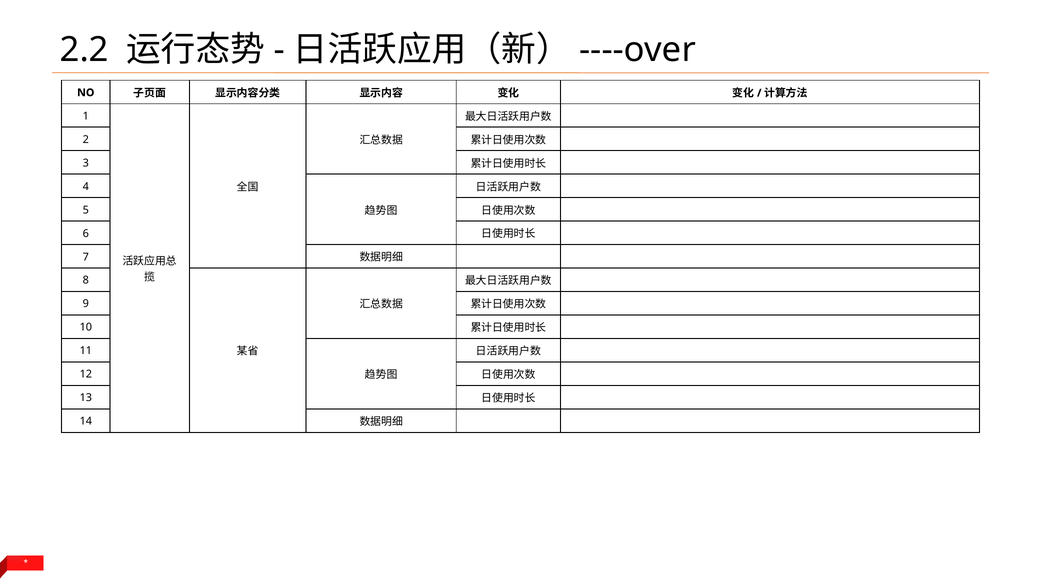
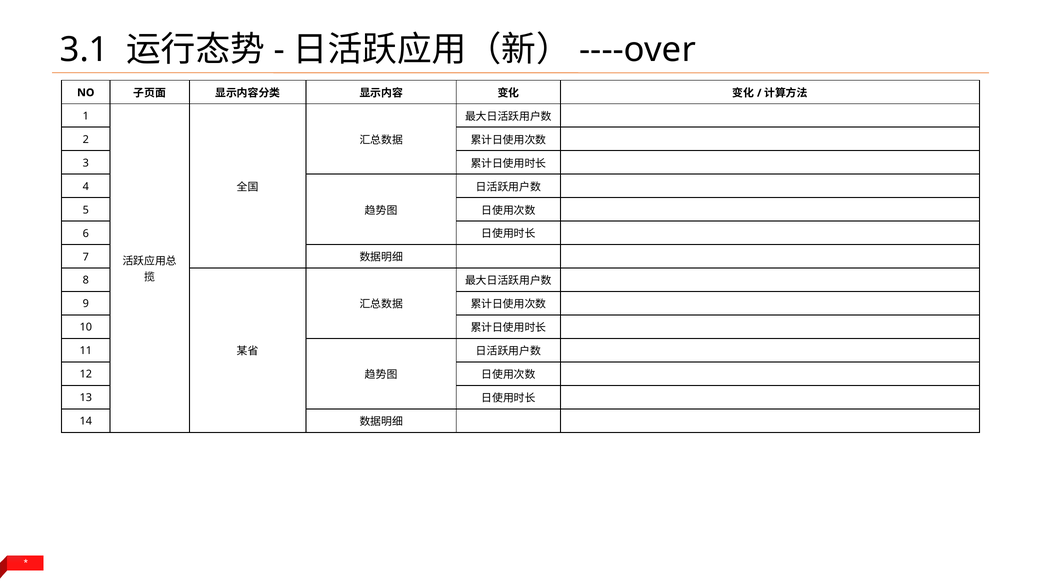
2.2: 2.2 -> 3.1 (84, 50)
